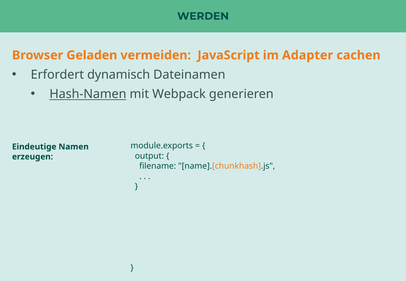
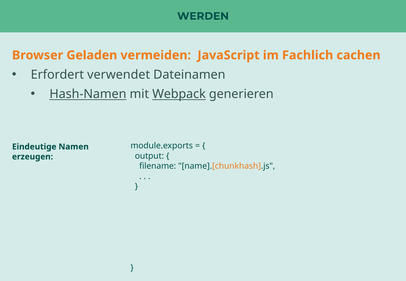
Adapter: Adapter -> Fachlich (308, 55)
dynamisch: dynamisch -> verwendet (119, 75)
Webpack underline: none -> present (179, 94)
